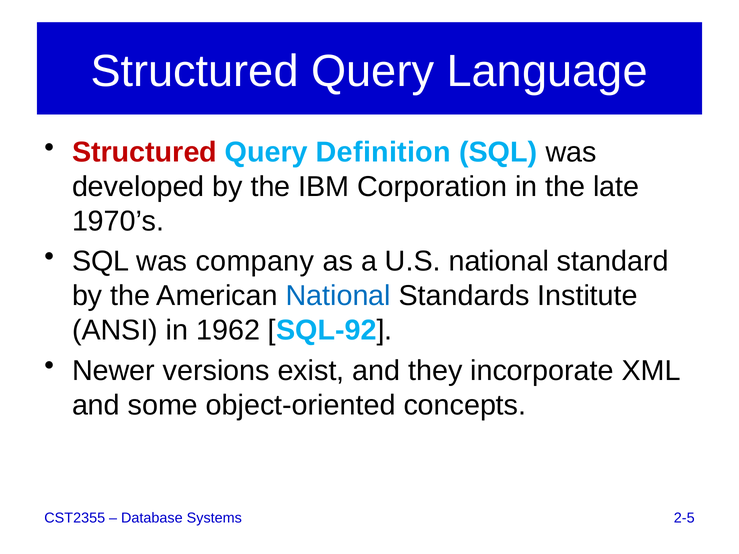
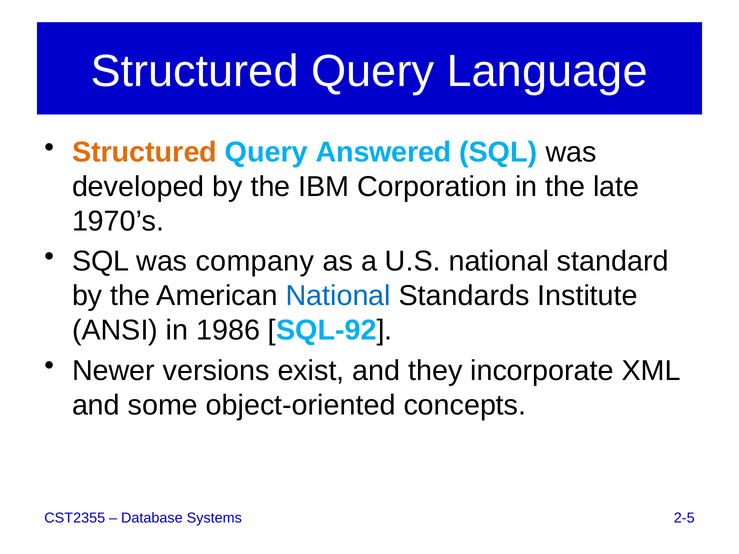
Structured colour: red -> orange (145, 152)
Definition: Definition -> Answered (384, 152)
1962: 1962 -> 1986 (228, 331)
